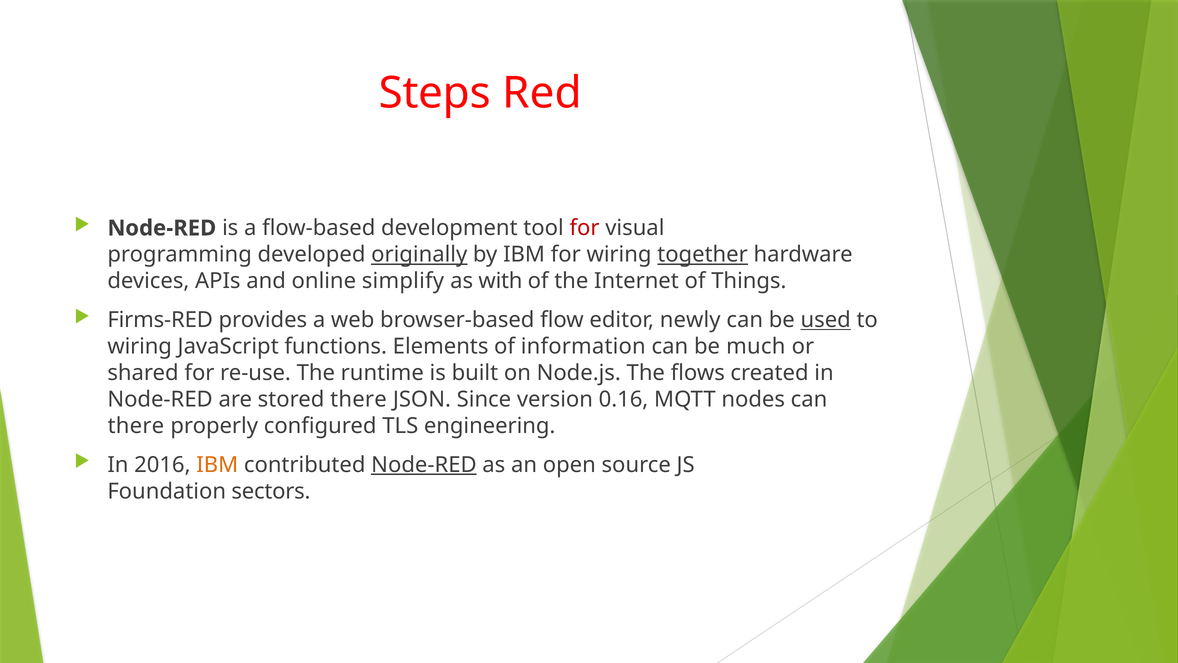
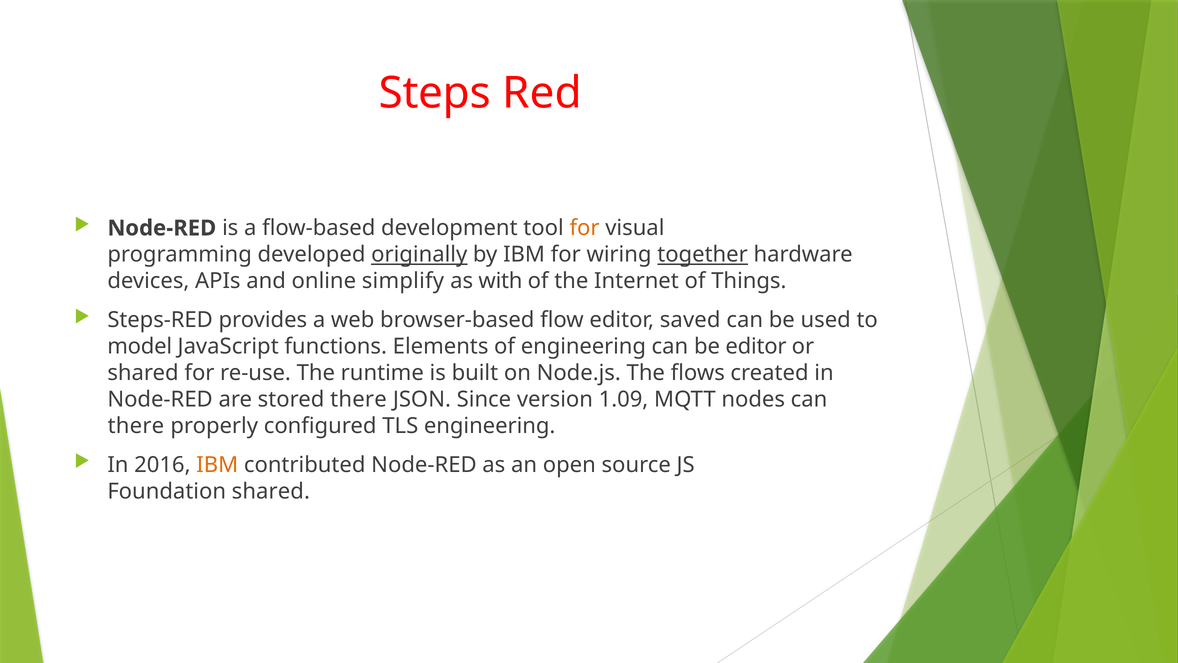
for colour: red -> orange (585, 228)
Firms-RED: Firms-RED -> Steps-RED (160, 320)
newly: newly -> saved (690, 320)
used underline: present -> none (826, 320)
wiring: wiring -> model (140, 346)
of information: information -> engineering (583, 346)
be much: much -> editor (756, 346)
0.16: 0.16 -> 1.09 (623, 399)
Node-RED underline: present -> none (424, 465)
Foundation sectors: sectors -> shared (271, 491)
